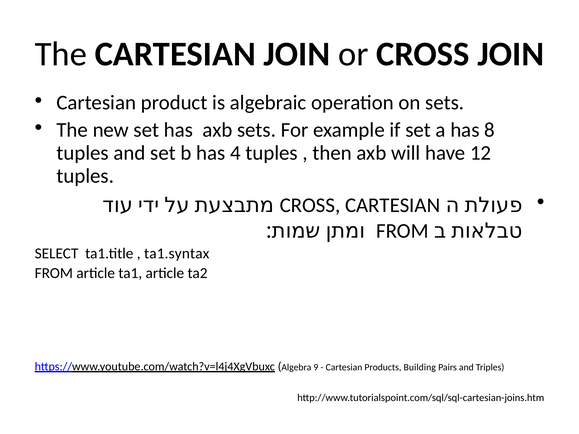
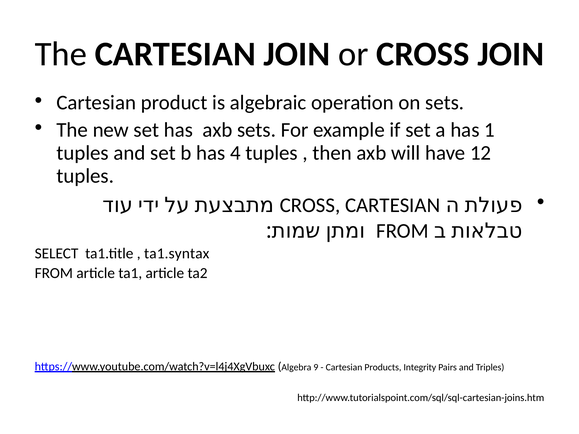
8: 8 -> 1 (490, 130)
Building: Building -> Integrity (420, 367)
